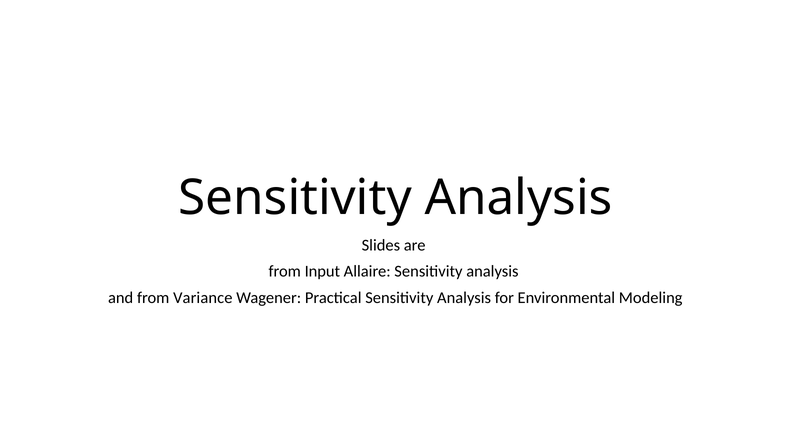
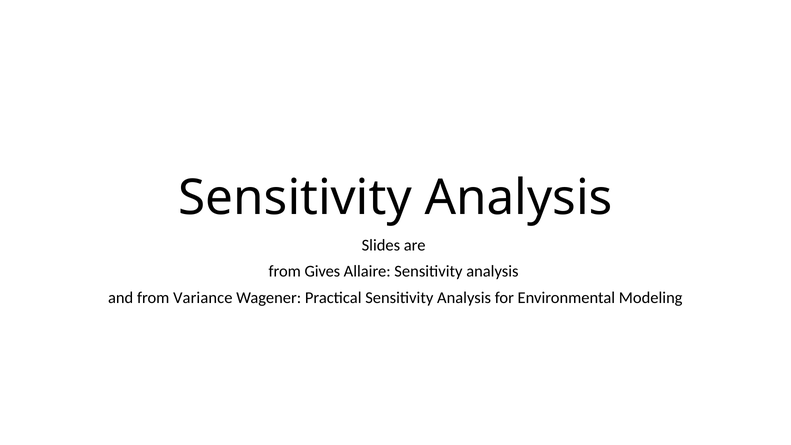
Input: Input -> Gives (322, 272)
